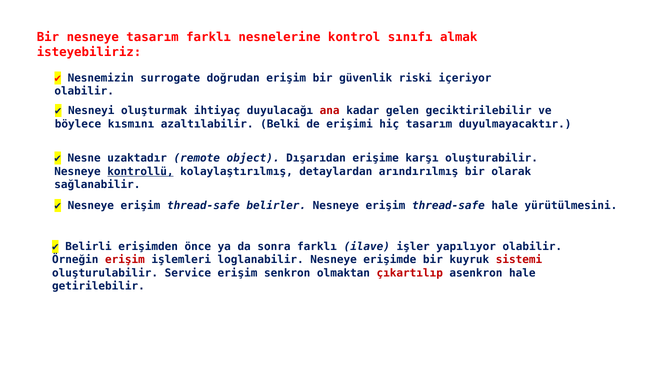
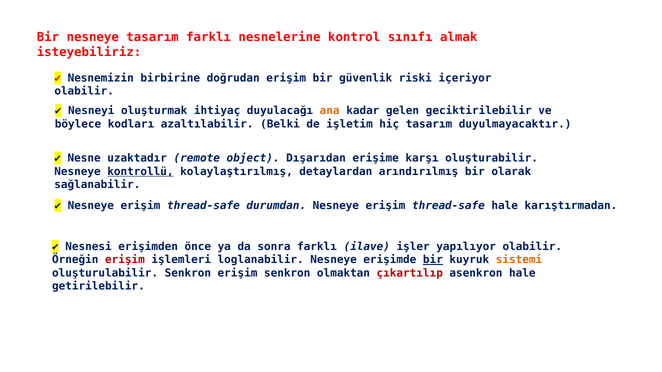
surrogate: surrogate -> birbirine (170, 78)
ana colour: red -> orange (330, 111)
kısmını: kısmını -> kodları (131, 124)
erişimi: erişimi -> işletim (350, 124)
belirler: belirler -> durumdan (276, 206)
yürütülmesini: yürütülmesini -> karıştırmadan (571, 206)
Belirli: Belirli -> Nesnesi (89, 247)
bir underline: none -> present (433, 260)
sistemi colour: red -> orange (519, 260)
oluşturulabilir Service: Service -> Senkron (188, 273)
